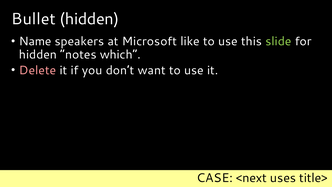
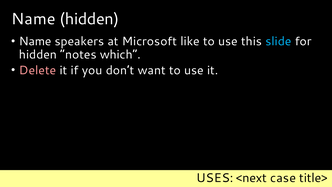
Bullet: Bullet -> Name (33, 19)
slide colour: light green -> light blue (278, 41)
CASE: CASE -> USES (215, 178)
uses: uses -> case (283, 178)
